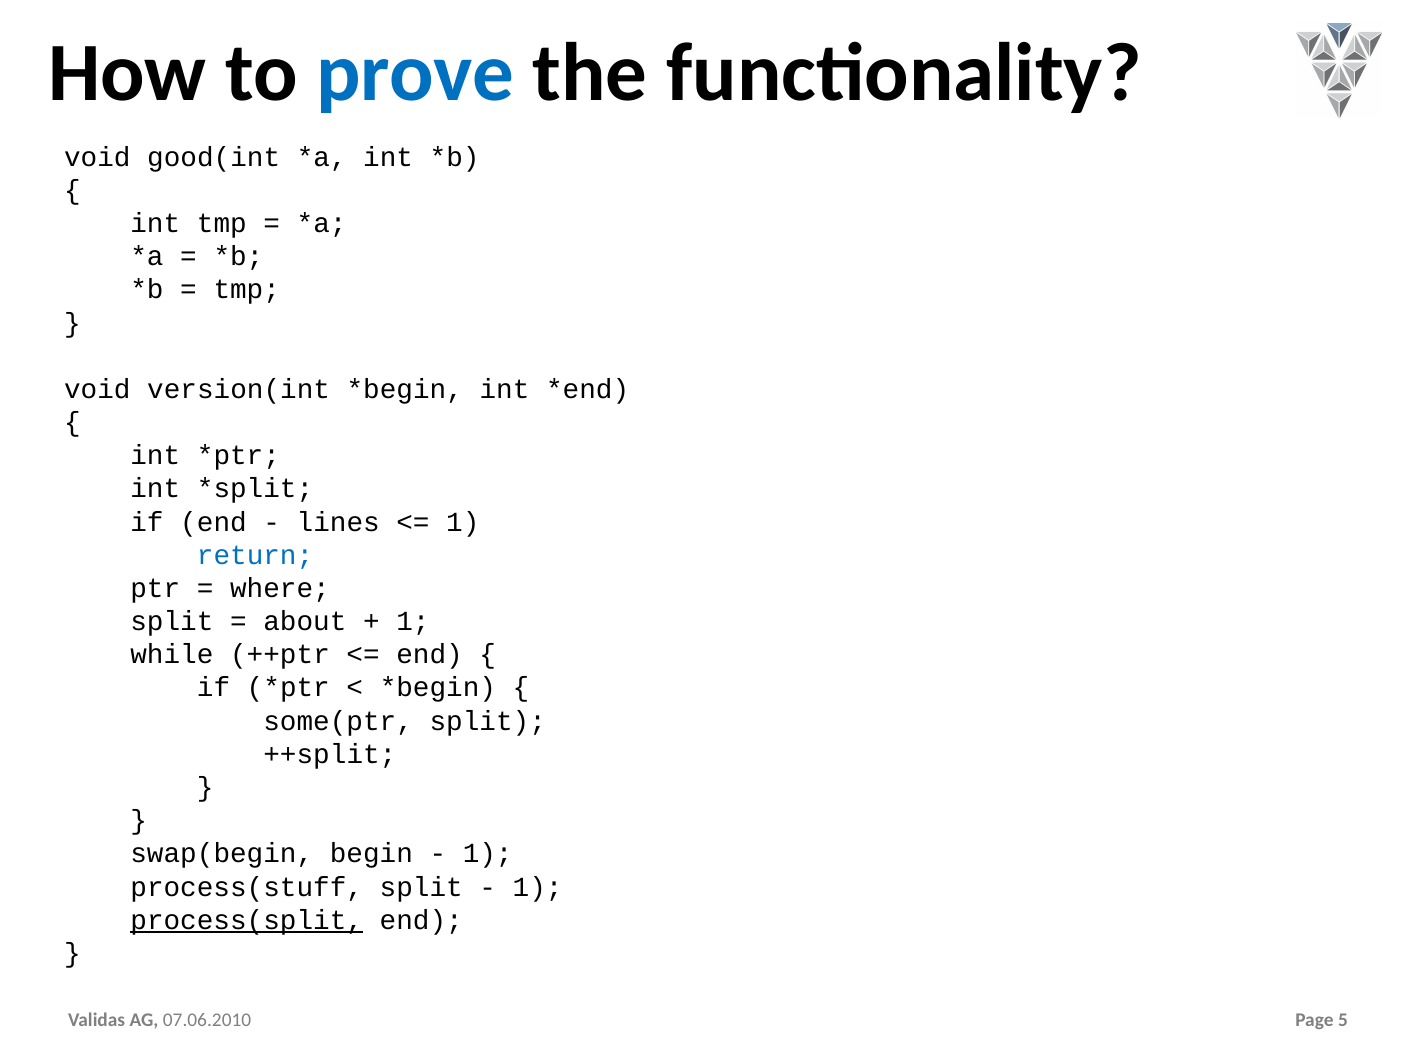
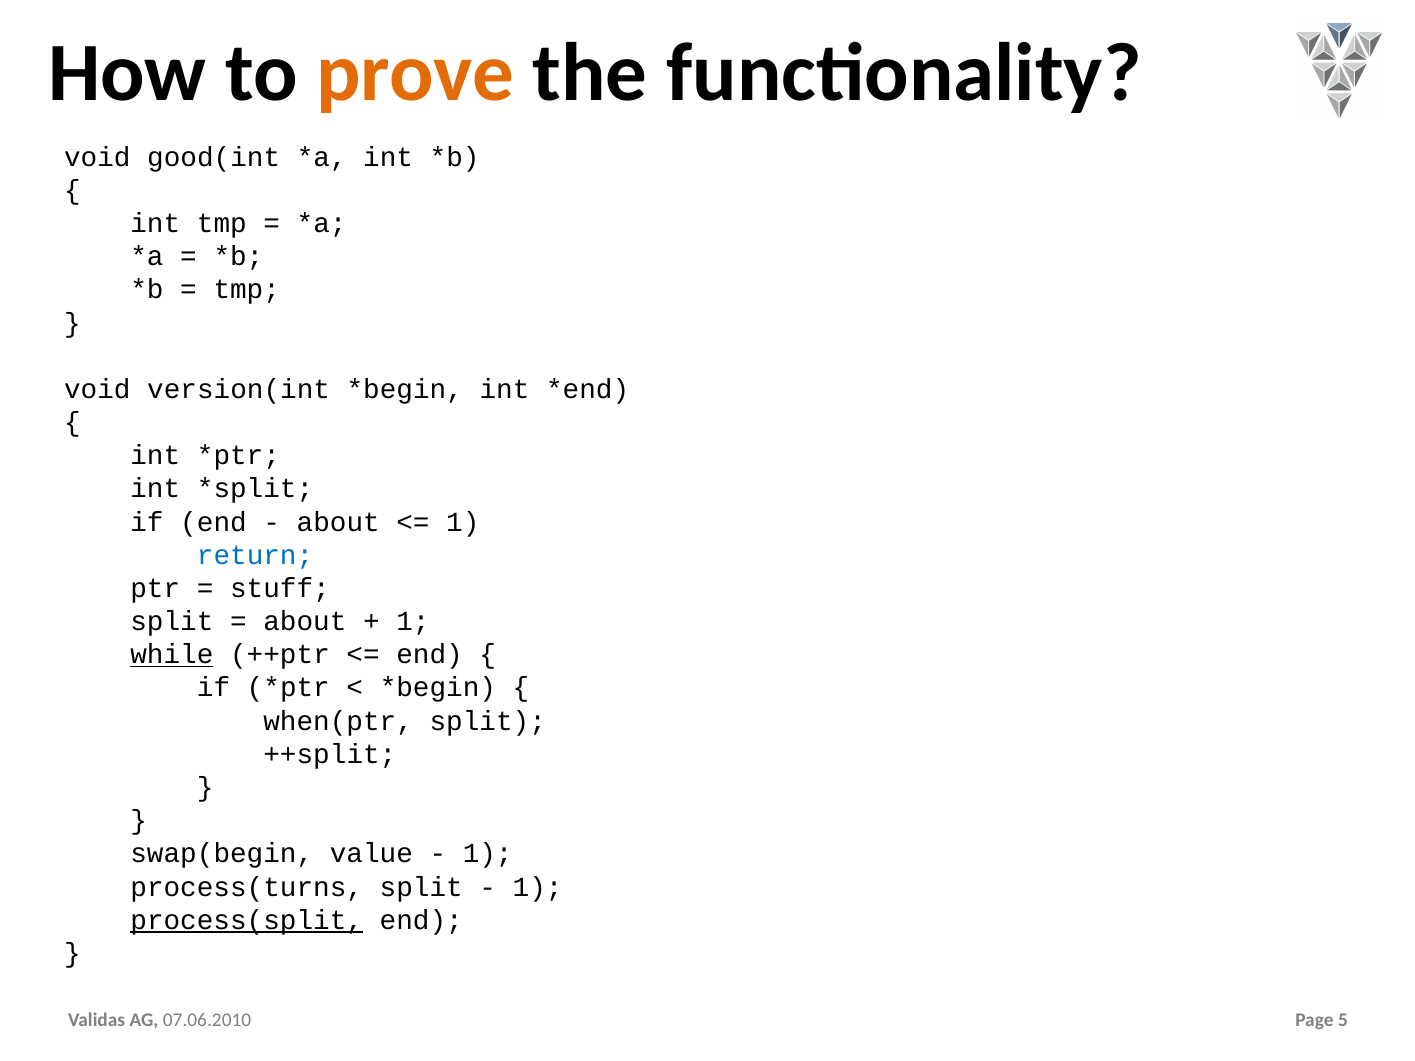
prove colour: blue -> orange (416, 73)
lines: lines -> about (338, 522)
where: where -> stuff (280, 589)
while underline: none -> present (172, 655)
some(ptr: some(ptr -> when(ptr (338, 721)
begin: begin -> value (371, 854)
process(stuff: process(stuff -> process(turns (247, 887)
